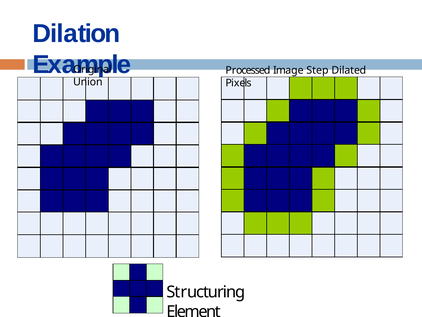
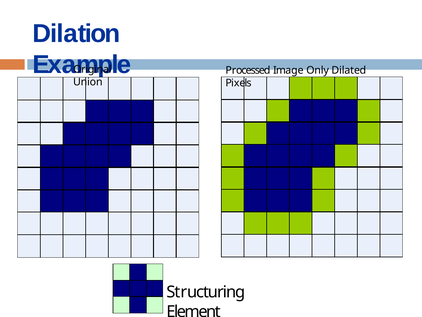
Step: Step -> Only (318, 70)
